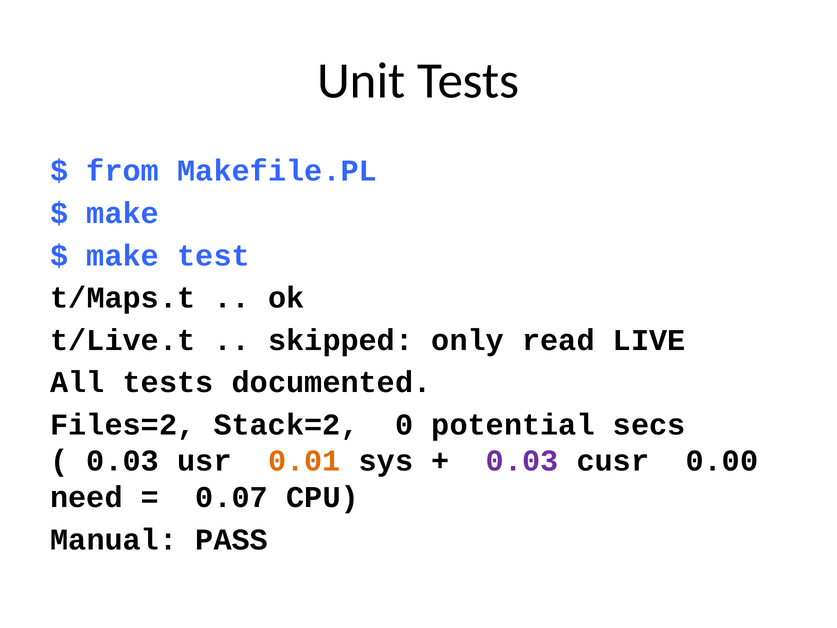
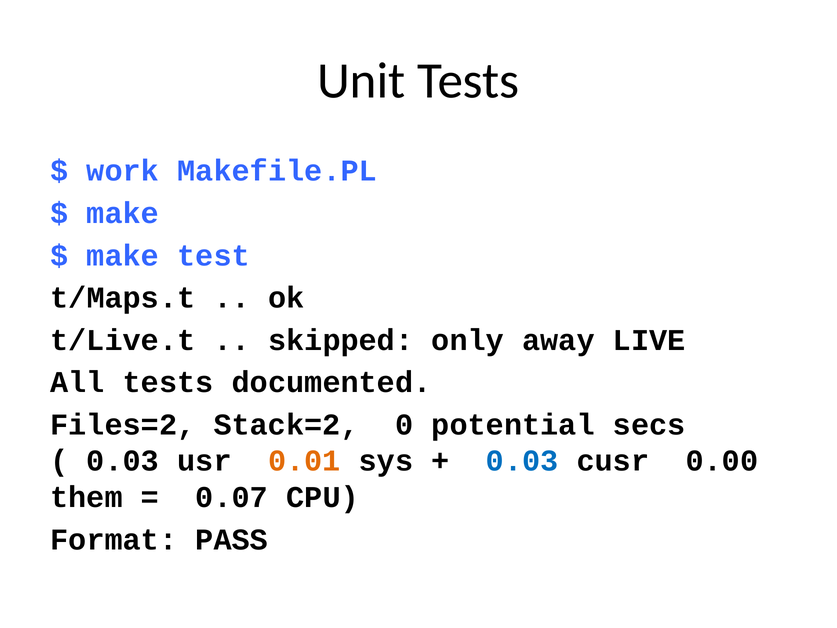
from: from -> work (123, 171)
read: read -> away (558, 340)
0.03 colour: purple -> blue (522, 461)
need: need -> them (86, 497)
Manual: Manual -> Format (114, 539)
